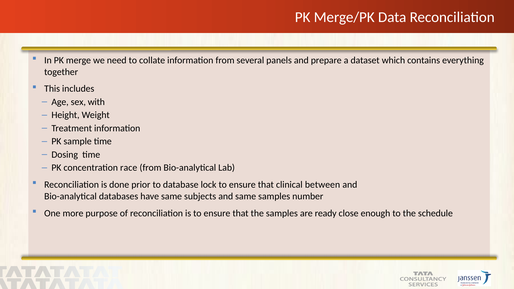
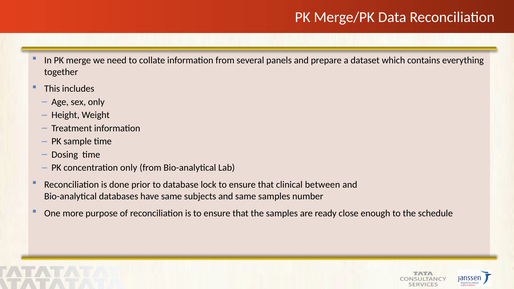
sex with: with -> only (96, 102)
concentration race: race -> only (129, 168)
